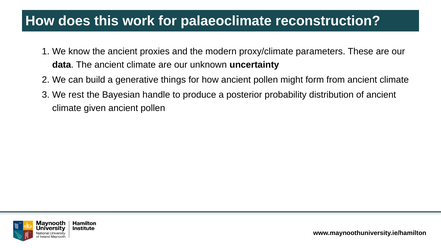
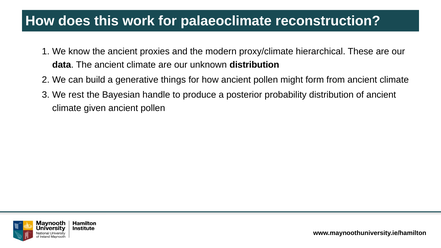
parameters: parameters -> hierarchical (321, 51)
unknown uncertainty: uncertainty -> distribution (254, 65)
